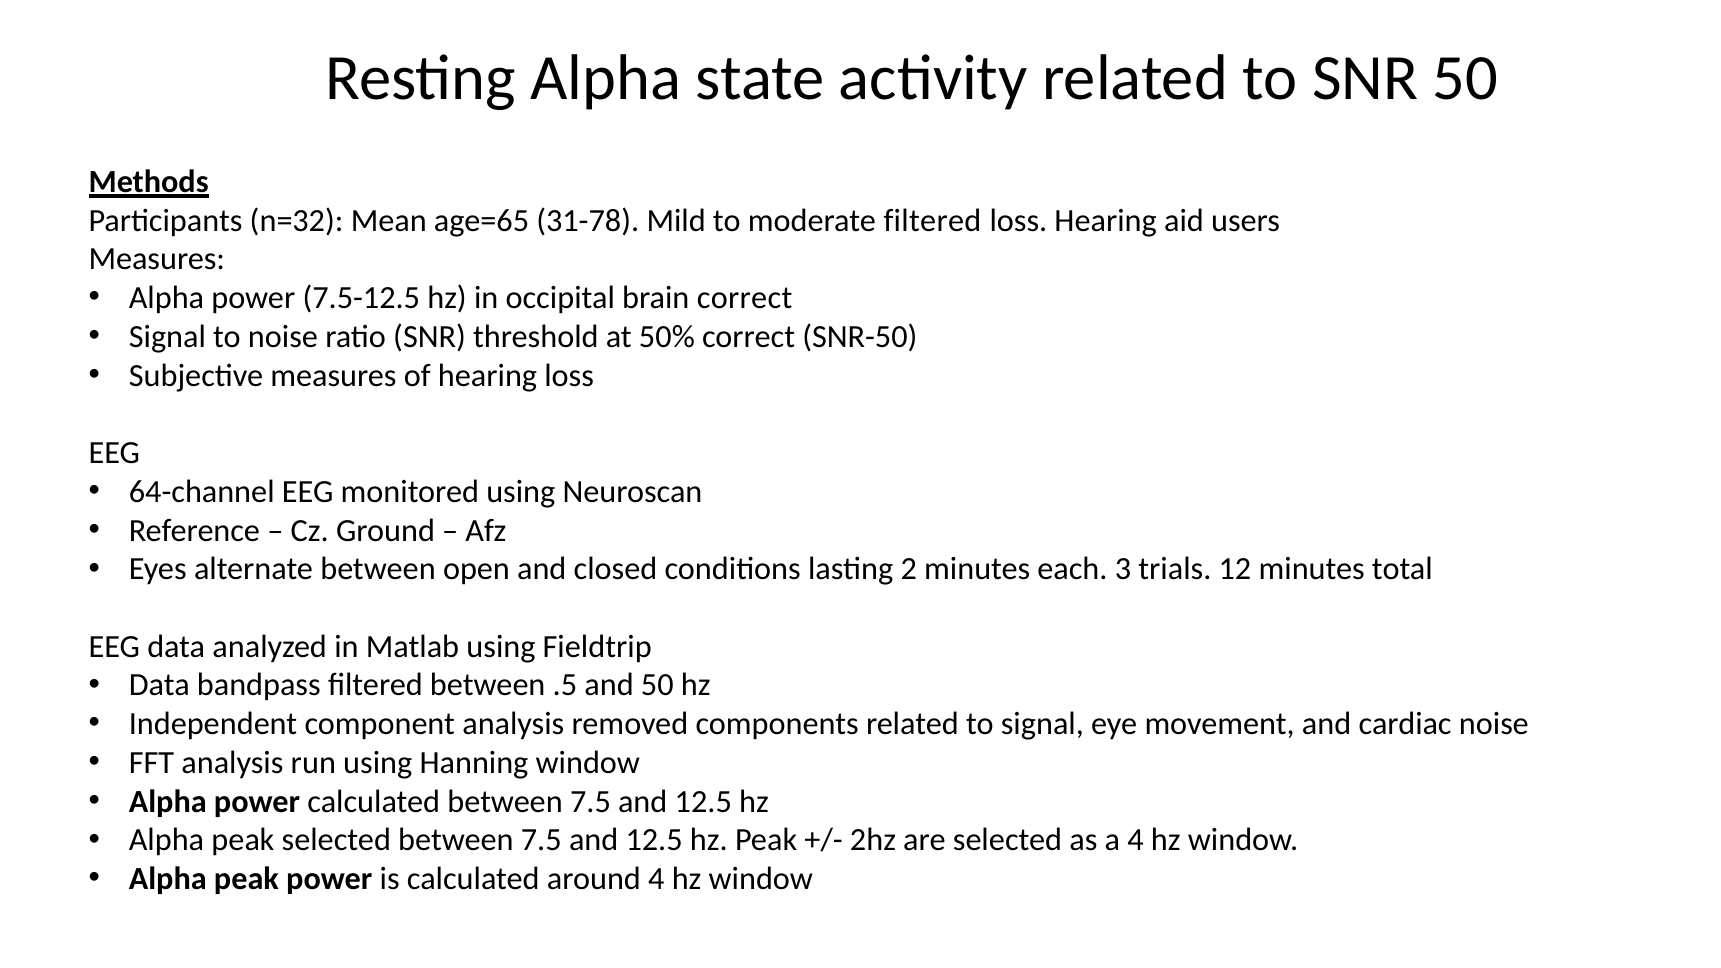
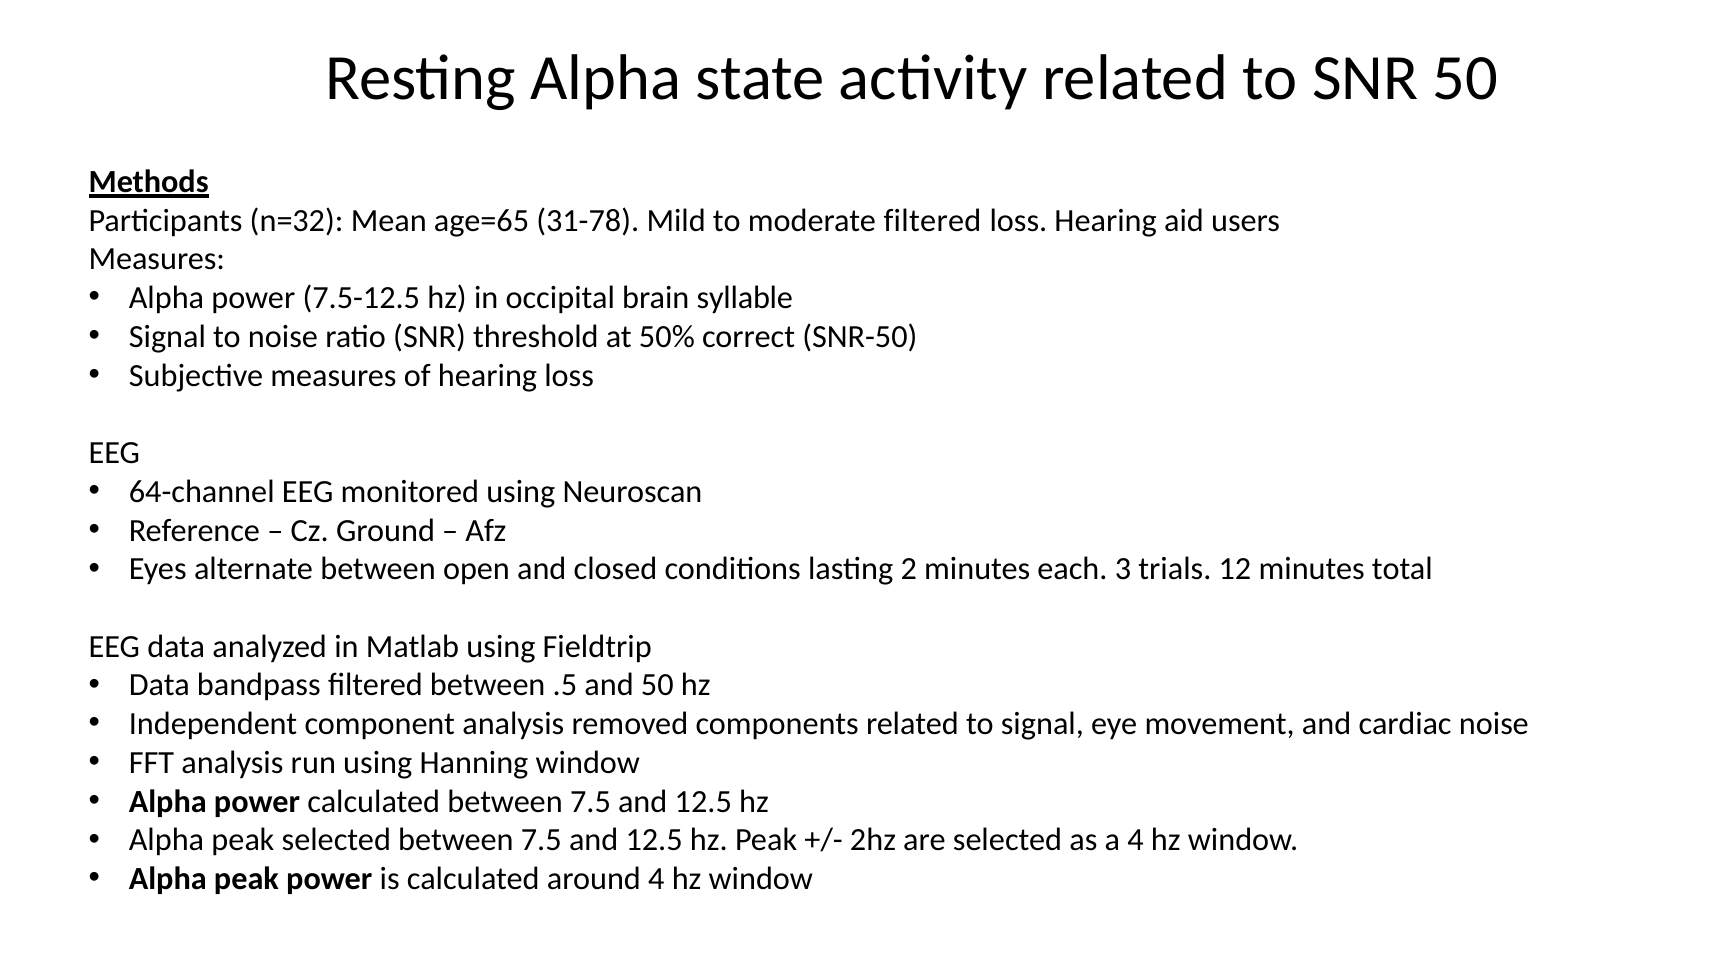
brain correct: correct -> syllable (745, 298)
